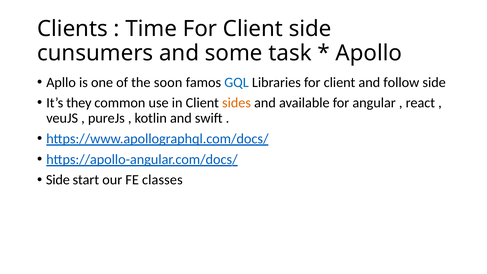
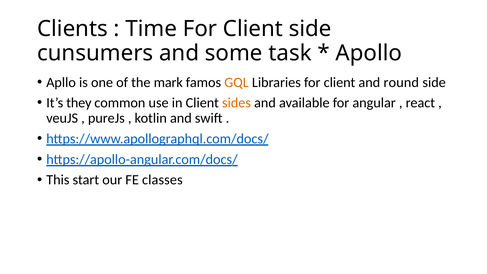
soon: soon -> mark (168, 82)
GQL colour: blue -> orange (236, 82)
follow: follow -> round (401, 82)
Side: Side -> This (58, 180)
